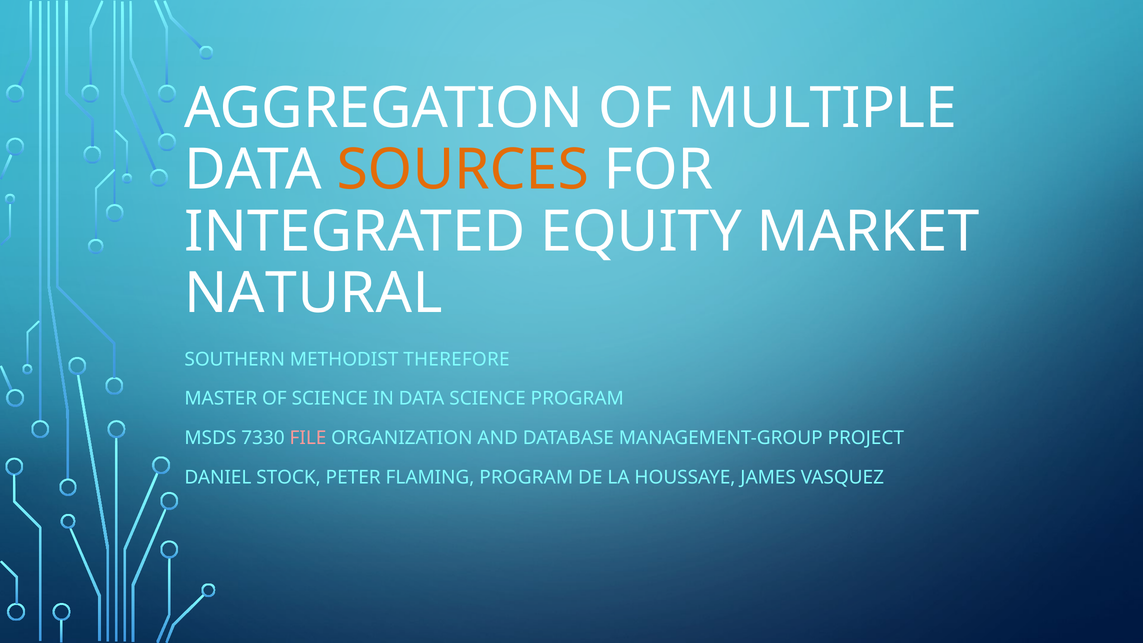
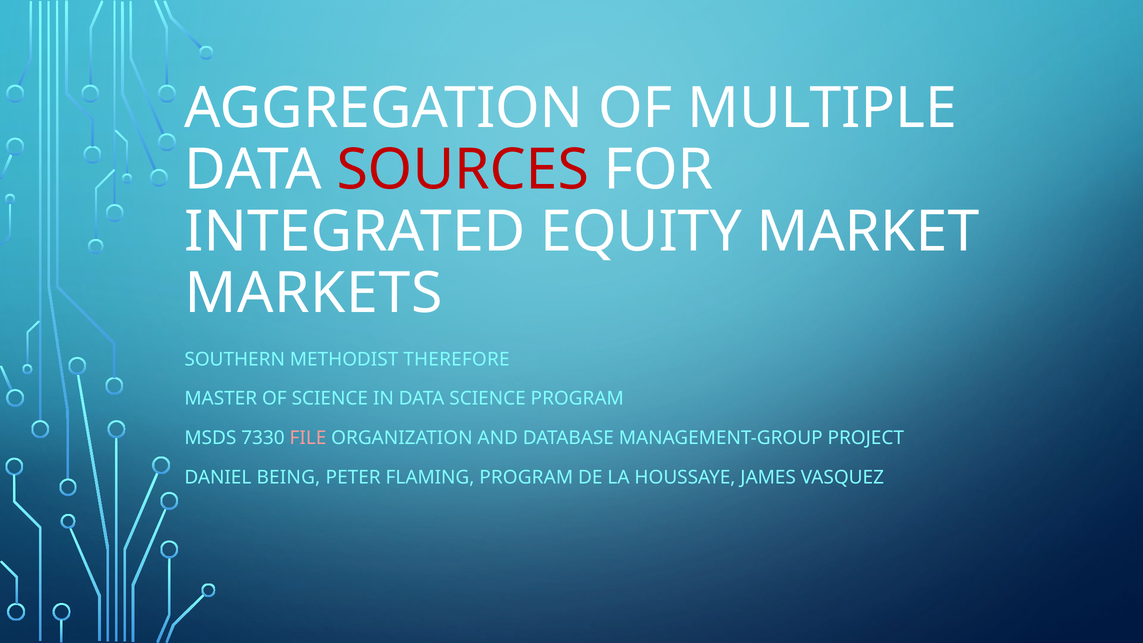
SOURCES colour: orange -> red (463, 170)
NATURAL: NATURAL -> MARKETS (314, 294)
STOCK: STOCK -> BEING (288, 477)
